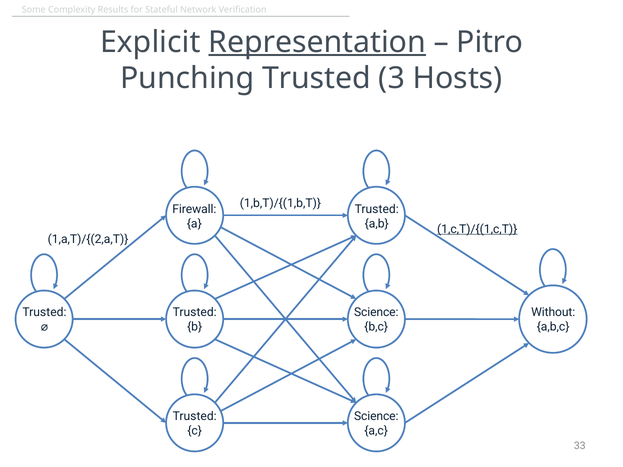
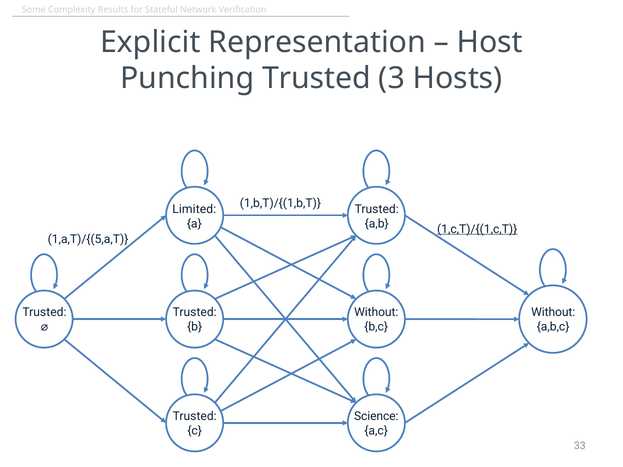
Representation underline: present -> none (317, 42)
Pitro: Pitro -> Host (490, 42)
Firewall: Firewall -> Limited (194, 209)
1,a,T)/{(2,a,T: 1,a,T)/{(2,a,T -> 1,a,T)/{(5,a,T (88, 240)
Science: Science -> Without (376, 313)
